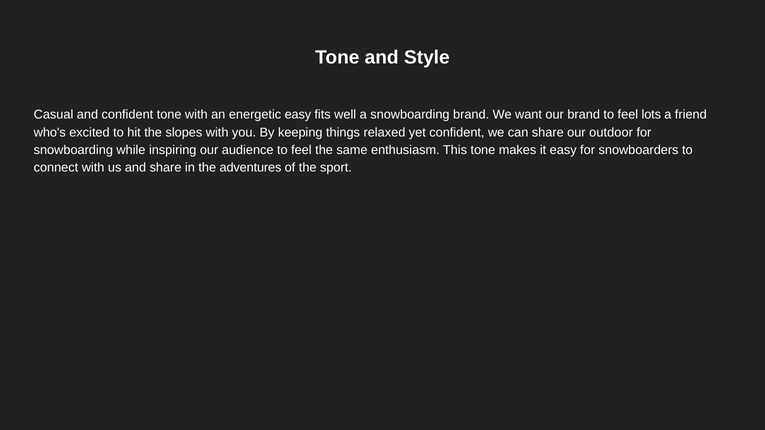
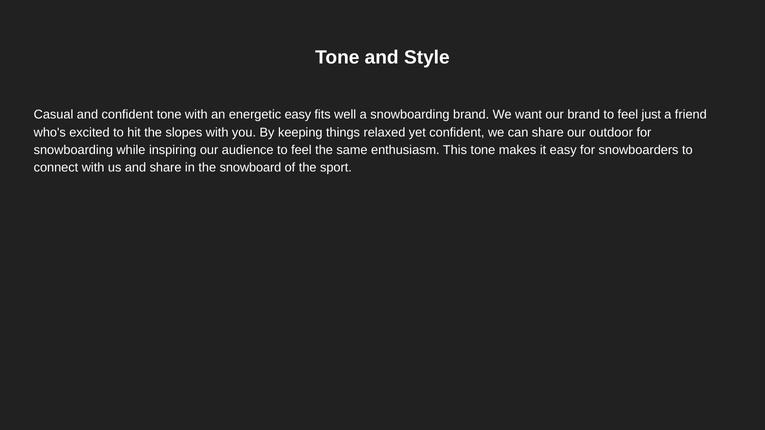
lots: lots -> just (651, 115)
adventures: adventures -> snowboard (250, 168)
